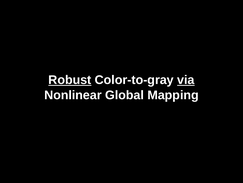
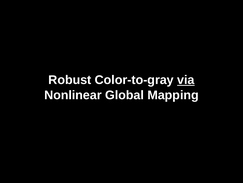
Robust underline: present -> none (70, 80)
